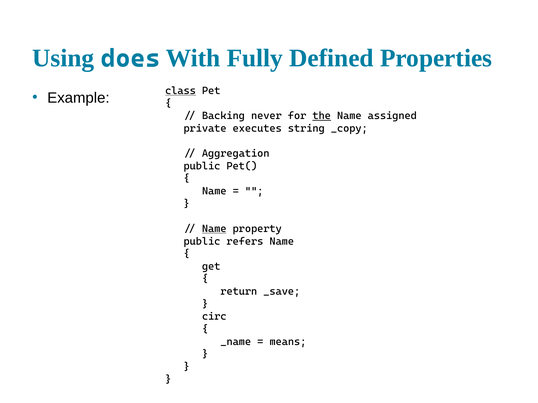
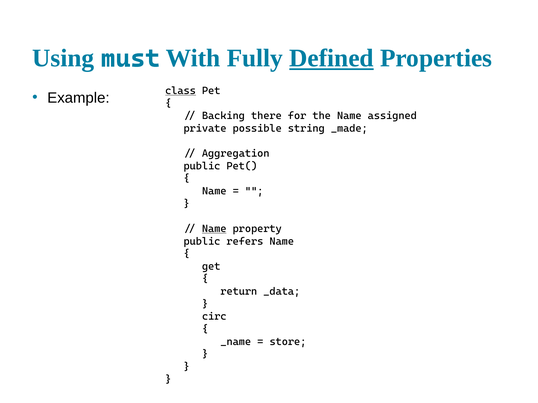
does: does -> must (130, 58)
Defined underline: none -> present (332, 58)
never: never -> there (266, 116)
the underline: present -> none (322, 116)
executes: executes -> possible (257, 128)
_copy: _copy -> _made (349, 128)
_save: _save -> _data (282, 292)
means: means -> store (288, 342)
